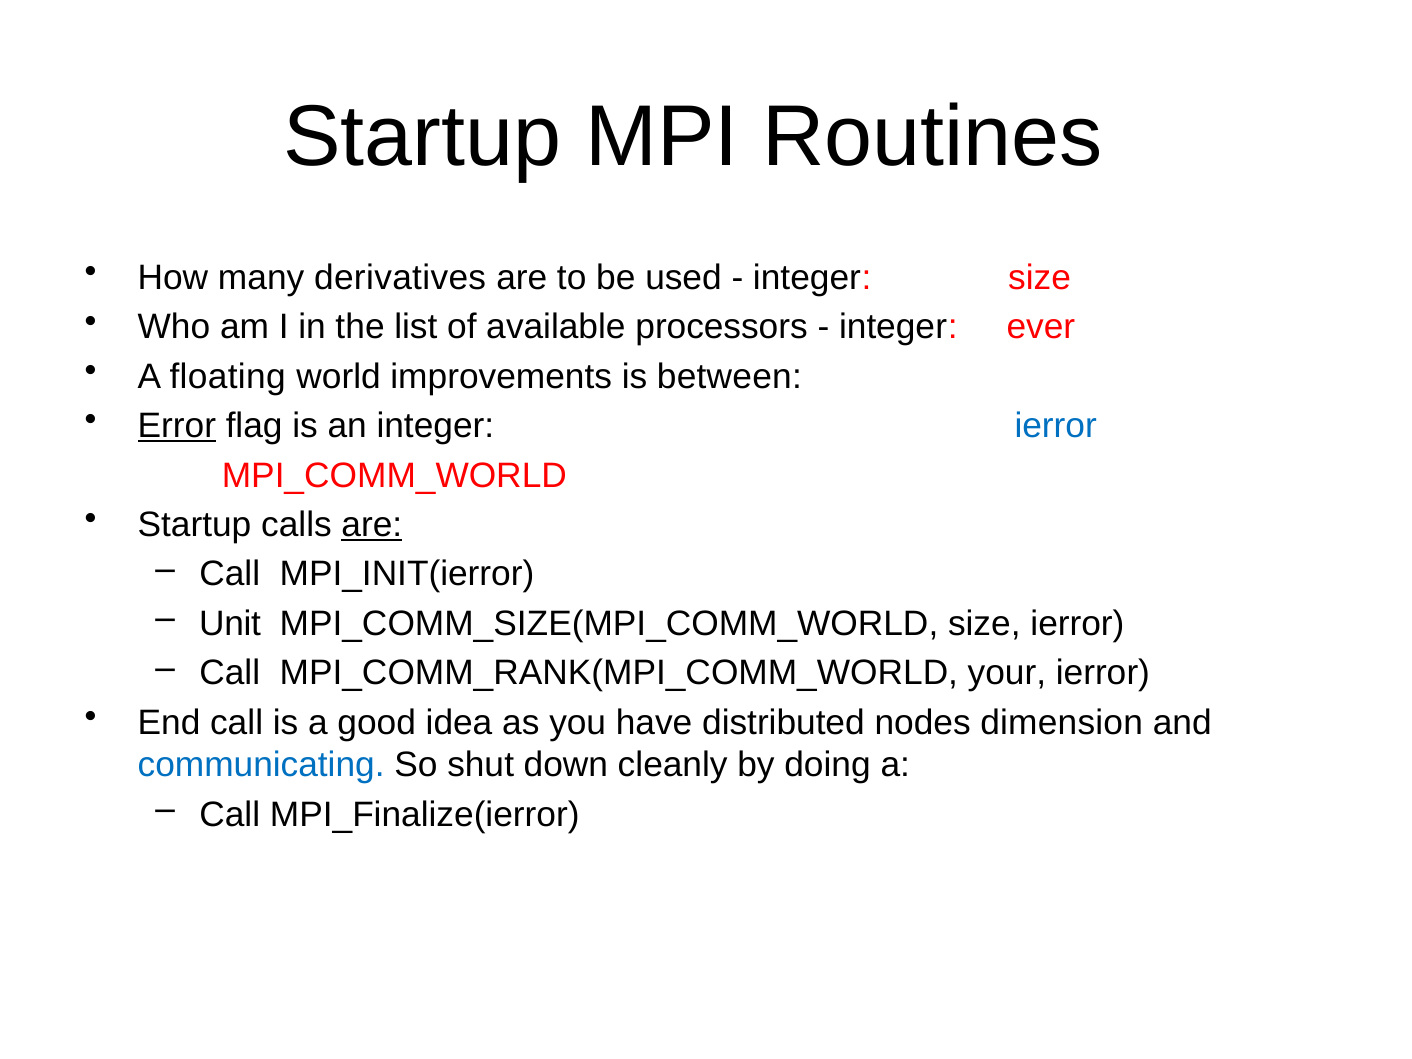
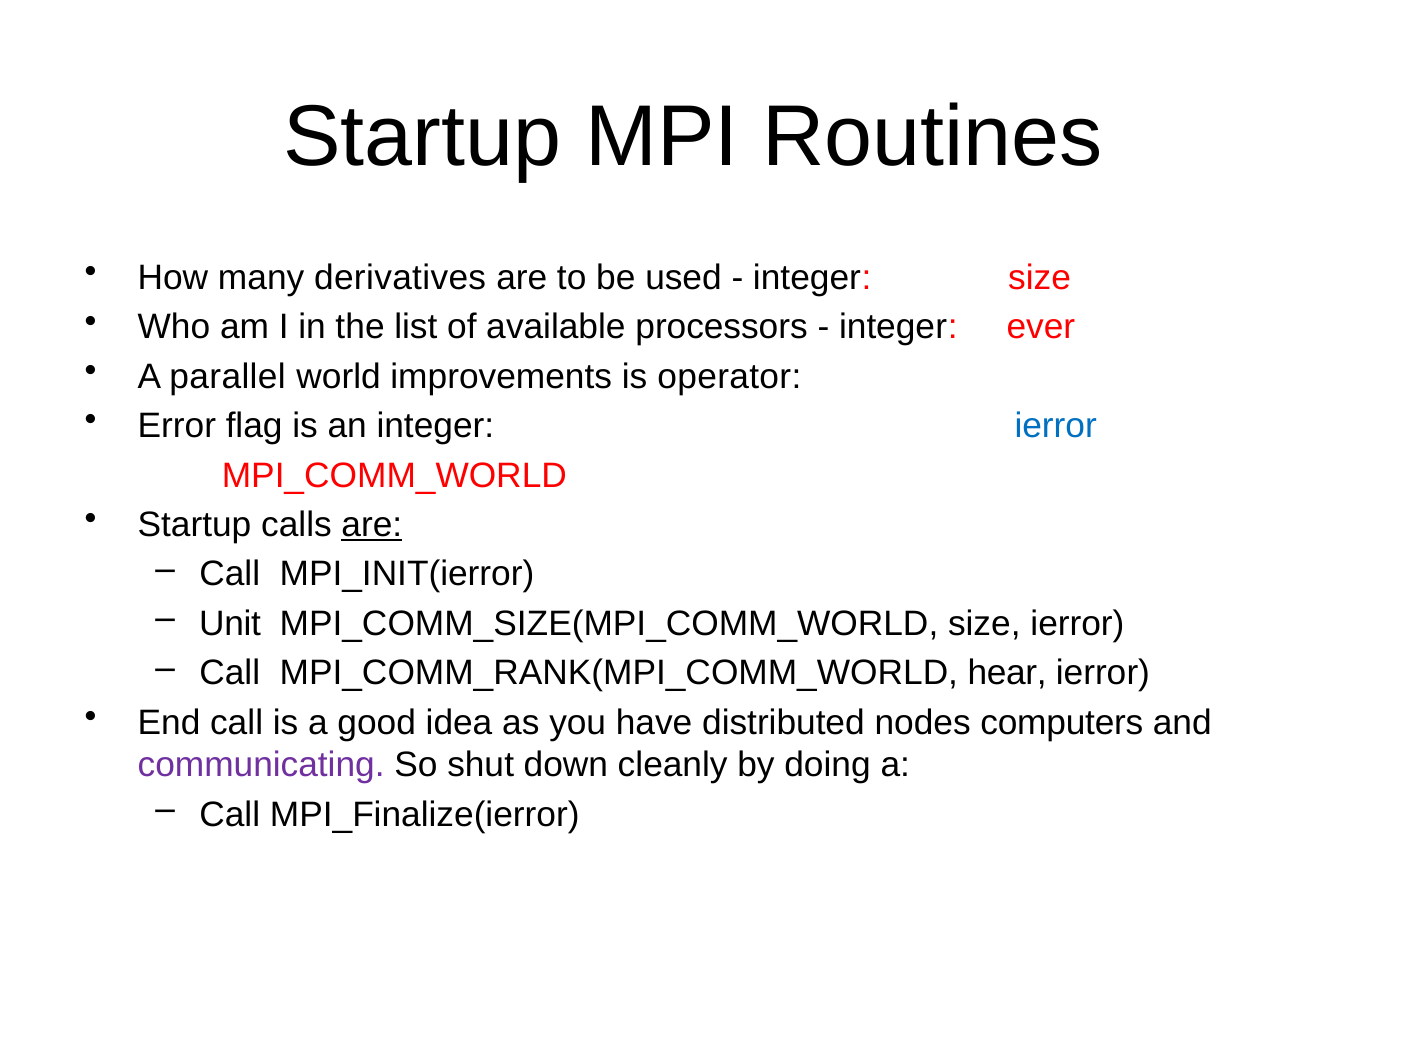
floating: floating -> parallel (228, 377)
between: between -> operator (729, 377)
Error underline: present -> none (177, 426)
your: your -> hear (1007, 673)
dimension: dimension -> computers (1062, 723)
communicating colour: blue -> purple (261, 765)
